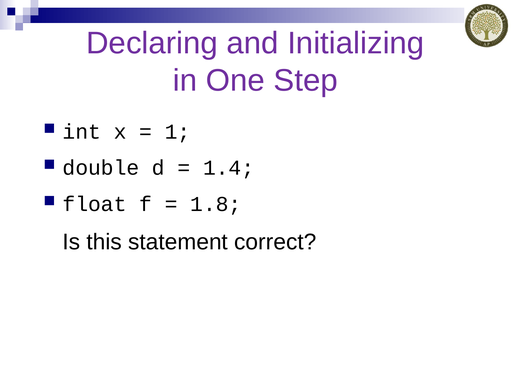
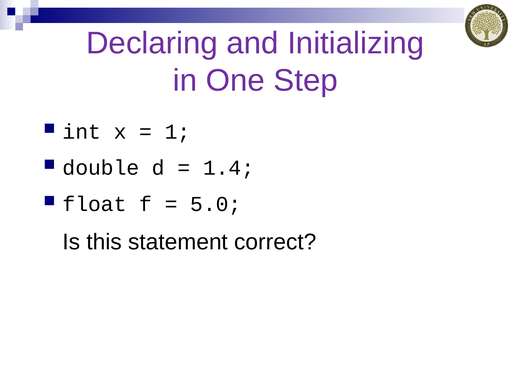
1.8: 1.8 -> 5.0 (216, 204)
